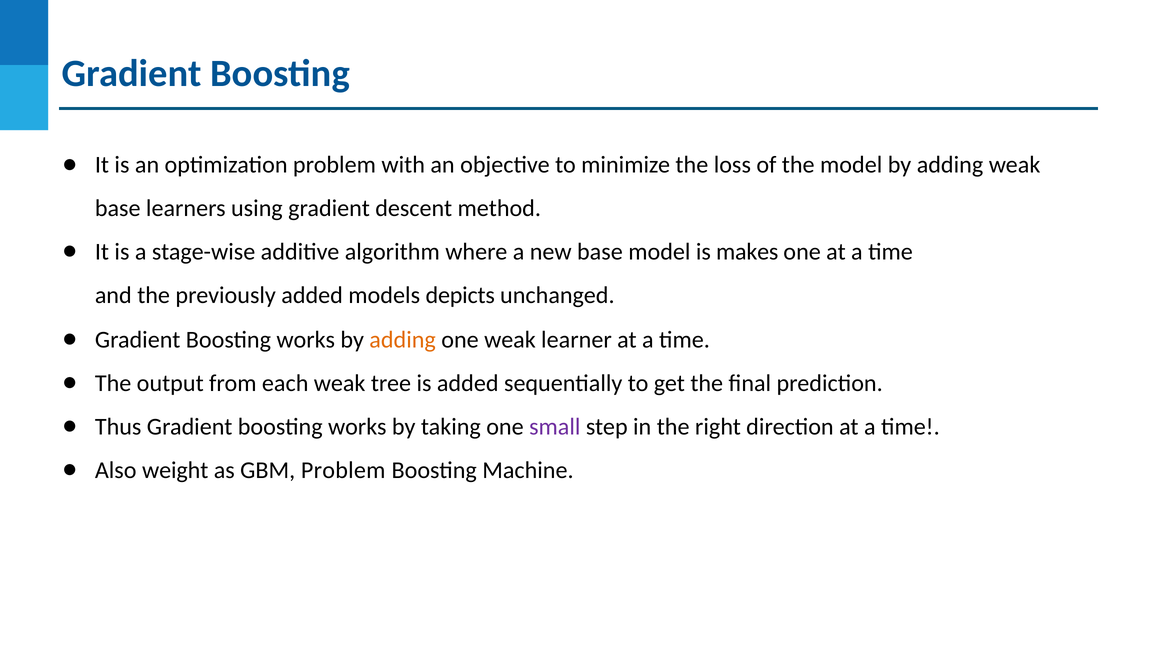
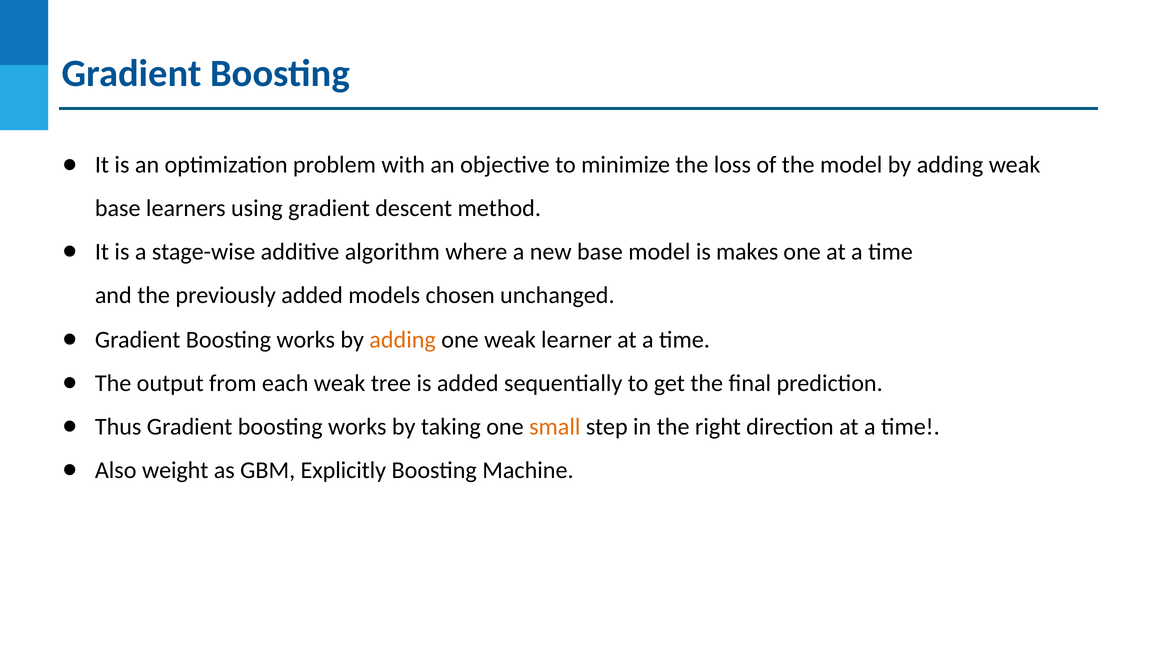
depicts: depicts -> chosen (460, 295)
small colour: purple -> orange (555, 427)
GBM Problem: Problem -> Explicitly (343, 470)
